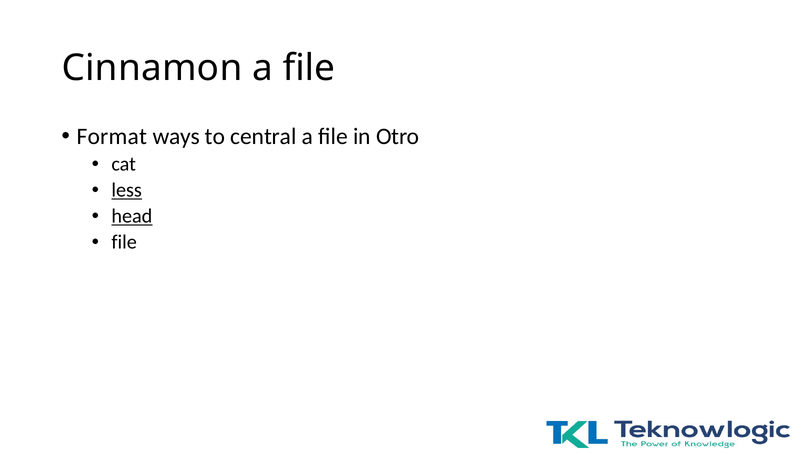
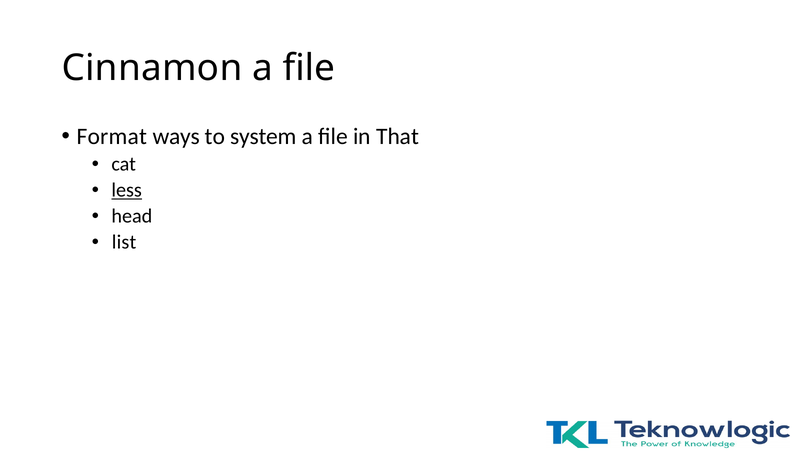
central: central -> system (264, 136)
Otro: Otro -> That (398, 136)
head underline: present -> none (132, 216)
file: file -> list (124, 242)
